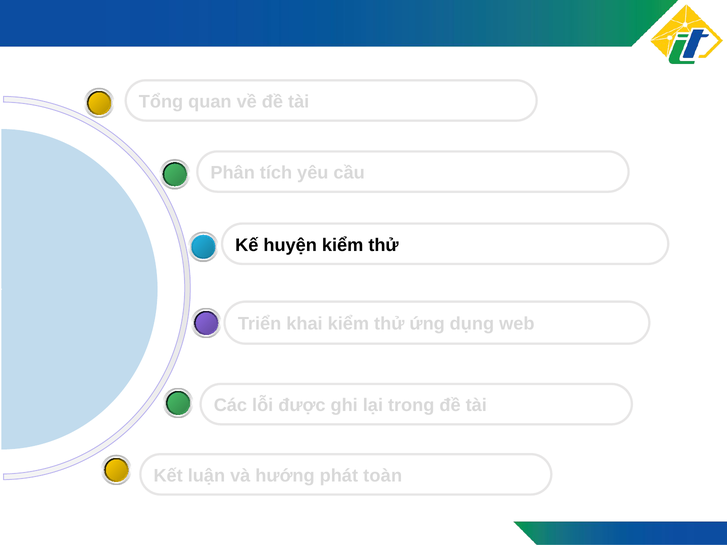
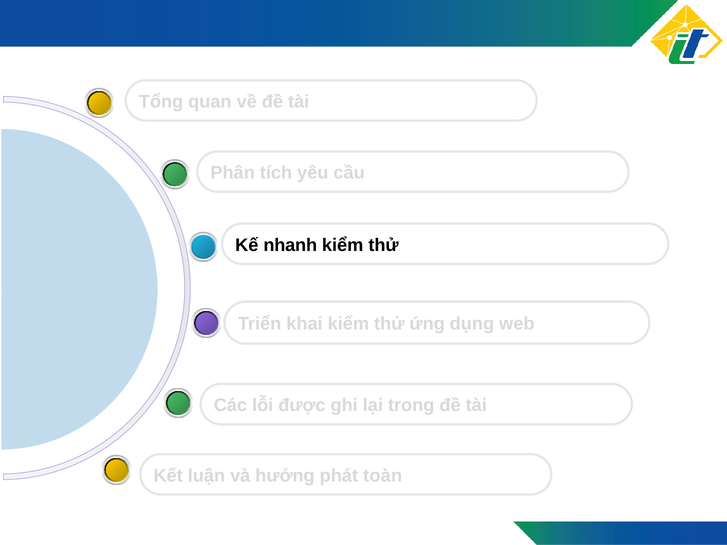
huyện: huyện -> nhanh (290, 245)
